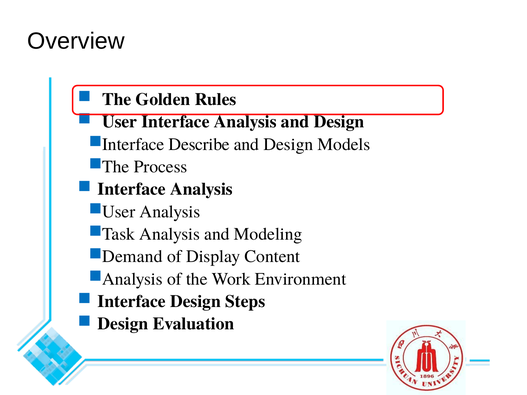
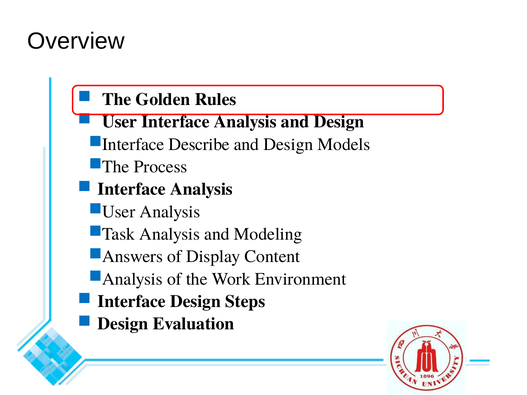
Demand: Demand -> Answers (133, 257)
